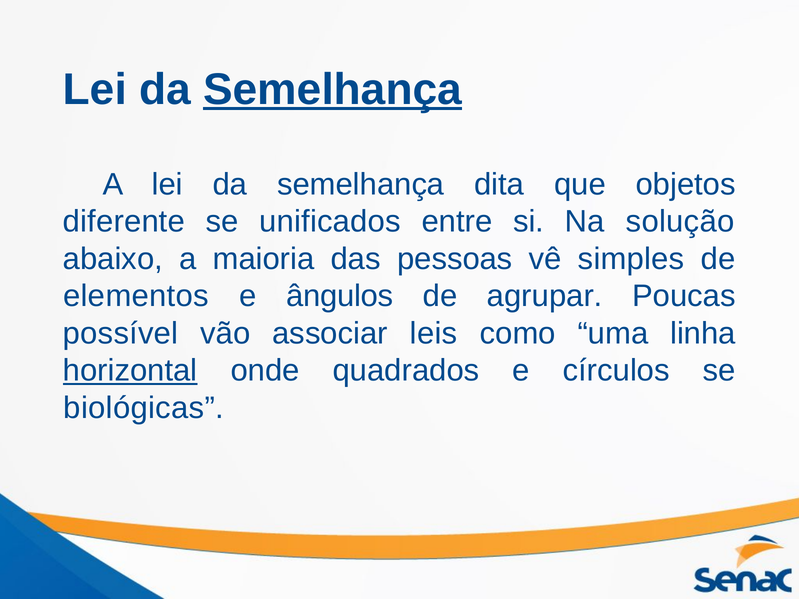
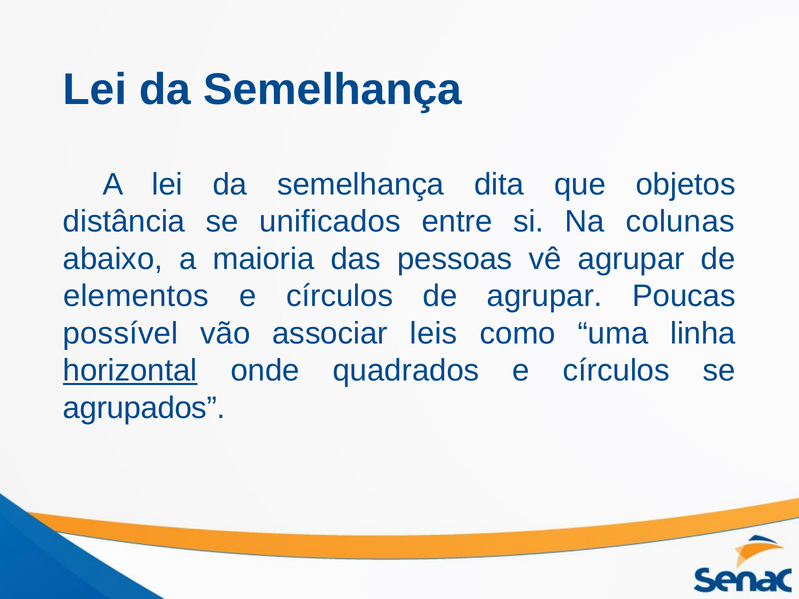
Semelhança underline: present -> none (333, 90)
diferente: diferente -> distância (124, 222)
solução: solução -> colunas (680, 222)
vê simples: simples -> agrupar (631, 259)
ângulos: ângulos -> círculos (340, 296)
biológicas: biológicas -> agrupados (144, 408)
